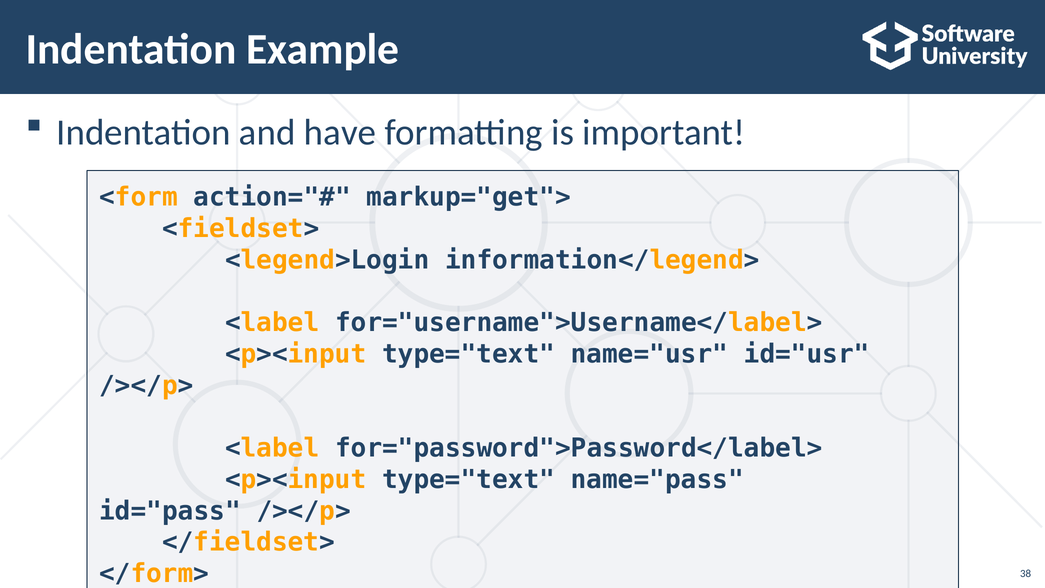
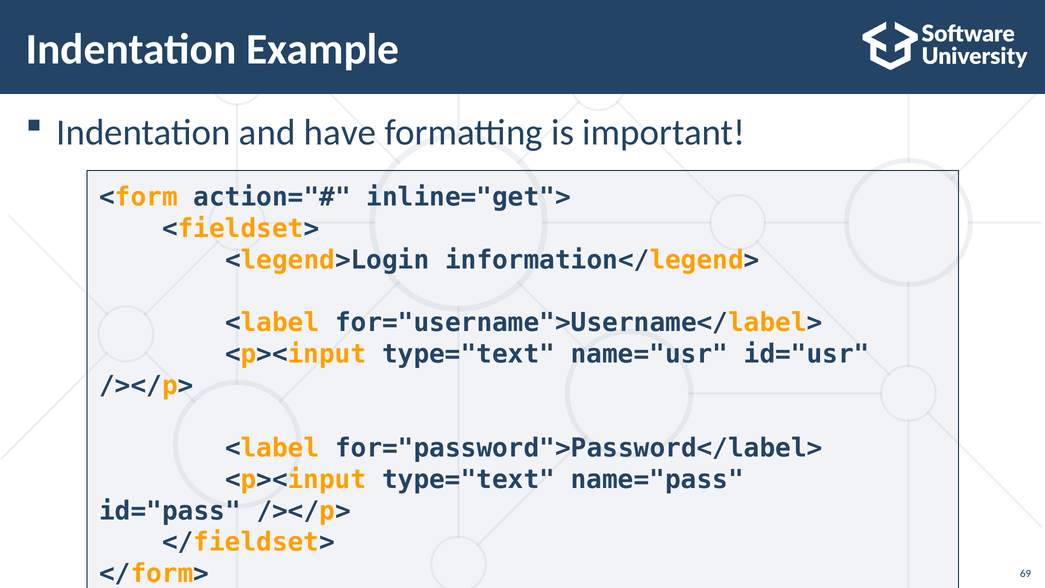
markup="get">: markup="get"> -> inline="get"> (469, 197)
38: 38 -> 69 (1026, 573)
